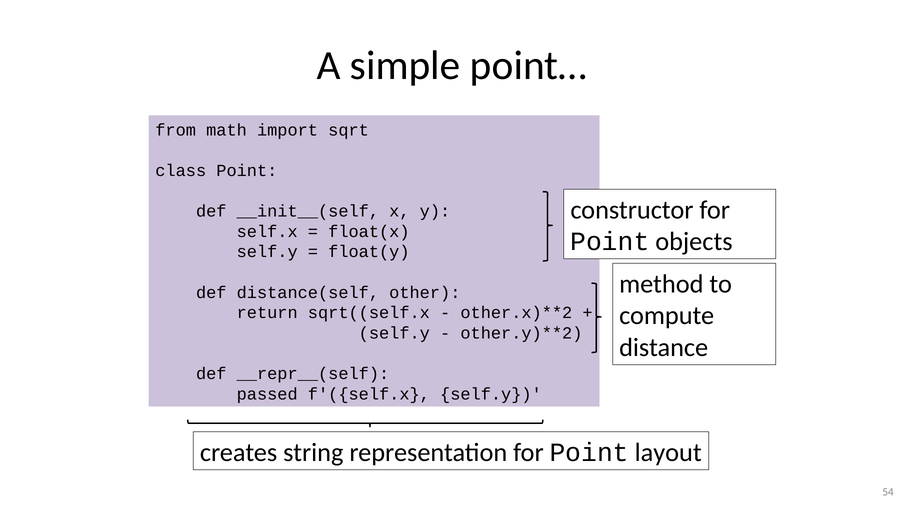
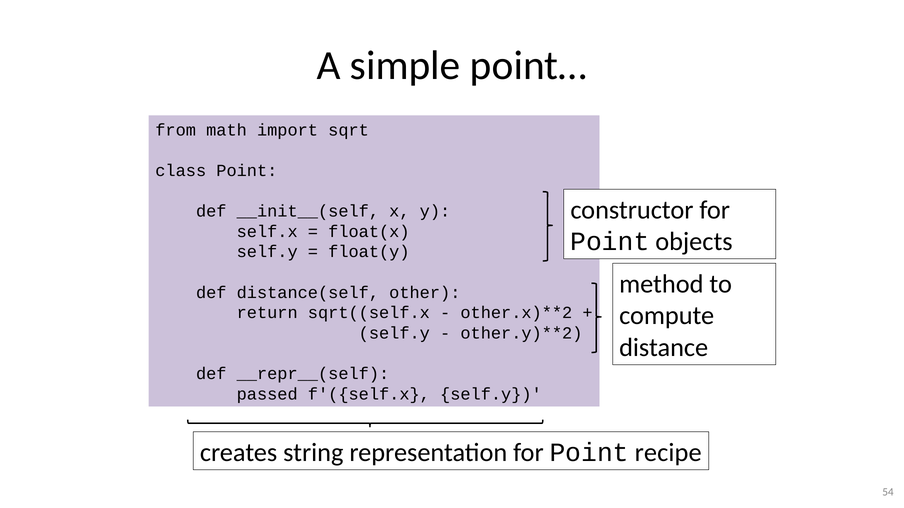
layout: layout -> recipe (668, 453)
